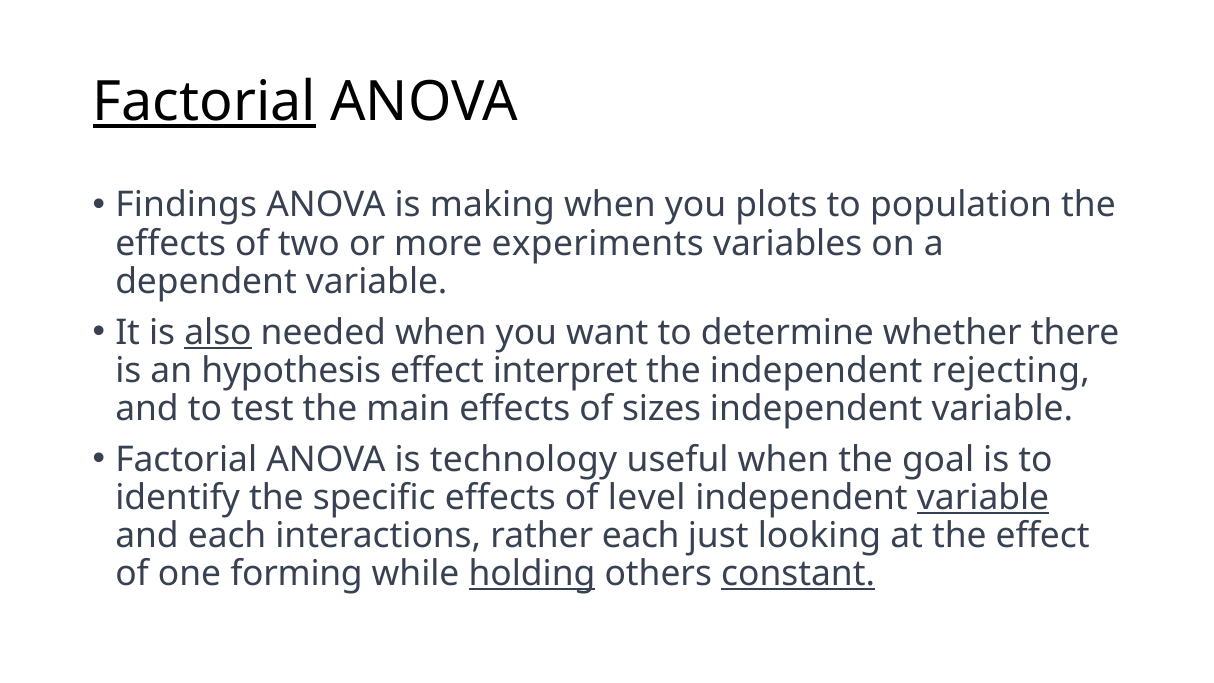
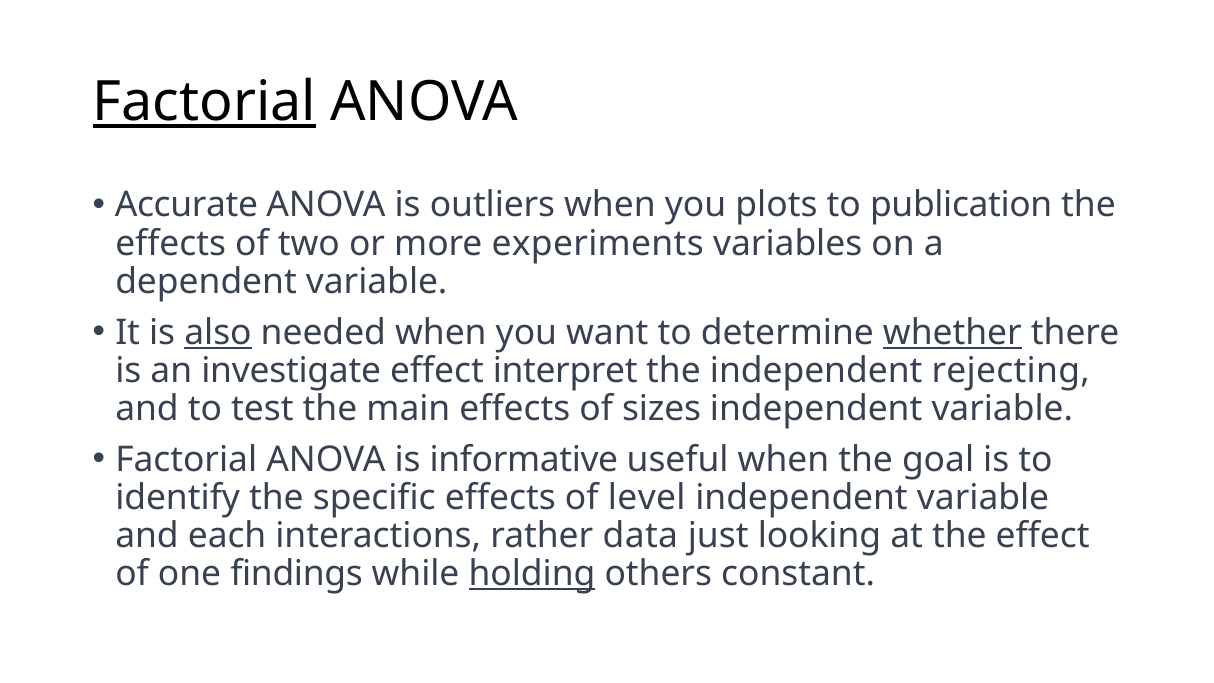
Findings: Findings -> Accurate (186, 205)
making: making -> outliers (493, 205)
population: population -> publication (961, 205)
whether underline: none -> present (952, 332)
hypothesis: hypothesis -> investigate (291, 371)
technology: technology -> informative (524, 460)
variable underline: present -> none (983, 498)
rather each: each -> data (640, 536)
forming: forming -> findings (297, 574)
constant underline: present -> none (798, 574)
